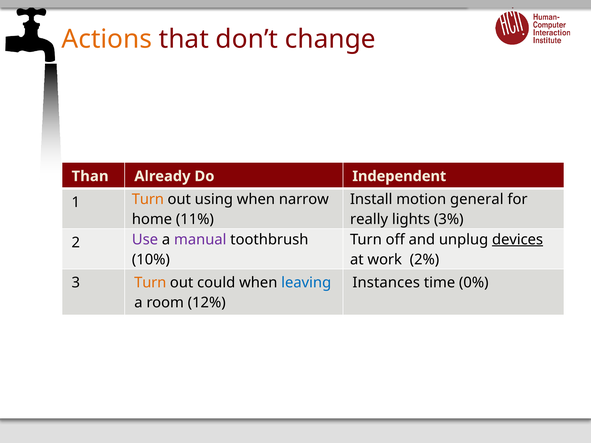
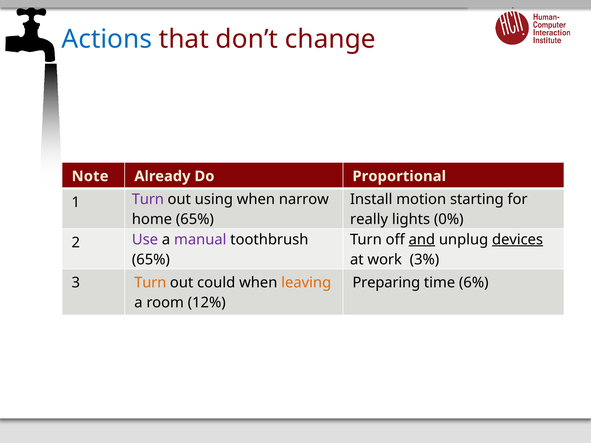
Actions colour: orange -> blue (107, 39)
Than: Than -> Note (90, 176)
Independent: Independent -> Proportional (399, 176)
general: general -> starting (477, 199)
Turn colour: orange -> purple (148, 199)
home 11%: 11% -> 65% (195, 220)
3%: 3% -> 0% (449, 220)
and underline: none -> present (422, 240)
10%: 10% -> 65% (151, 260)
2%: 2% -> 3% (424, 260)
leaving colour: blue -> orange (306, 283)
Instances: Instances -> Preparing (386, 283)
0%: 0% -> 6% (474, 283)
